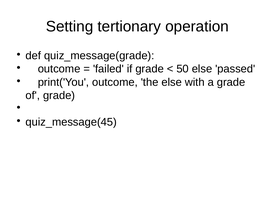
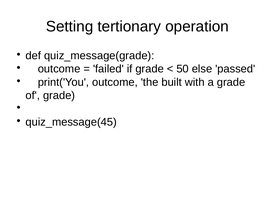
the else: else -> built (172, 82)
